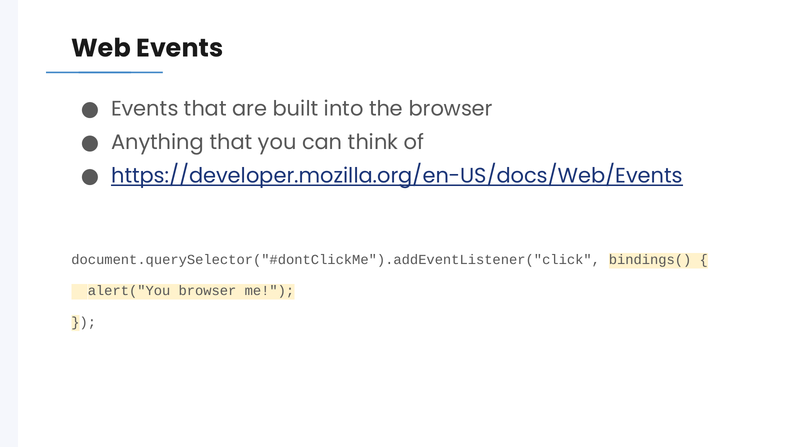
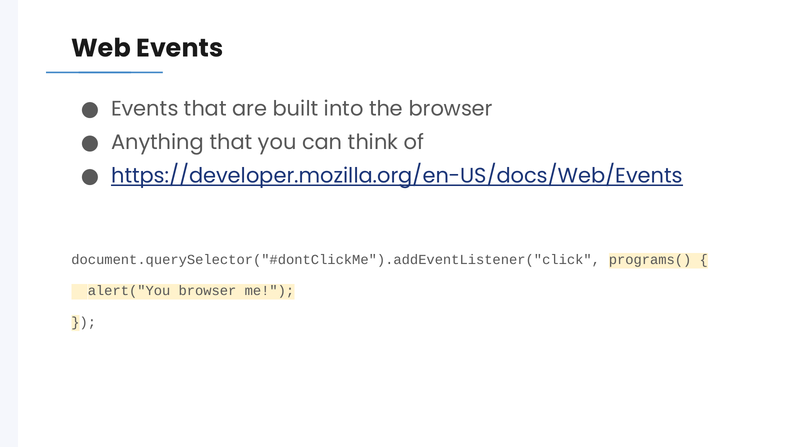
bindings(: bindings( -> programs( (650, 260)
